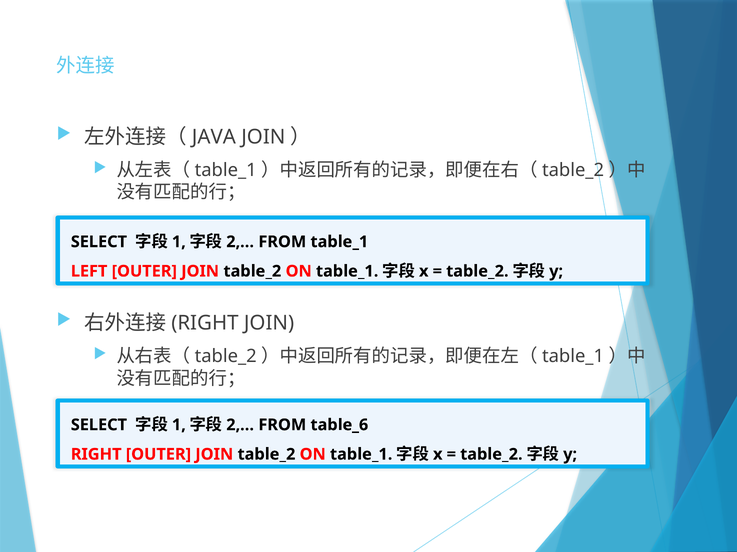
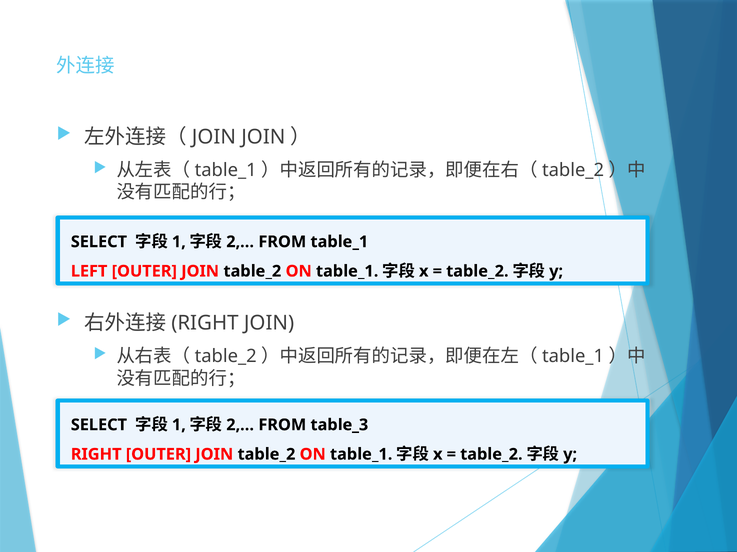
JAVA: JAVA -> JOIN (214, 137)
table_6: table_6 -> table_3 (339, 425)
